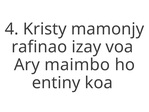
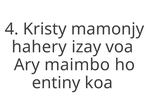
rafinao: rafinao -> hahery (39, 47)
